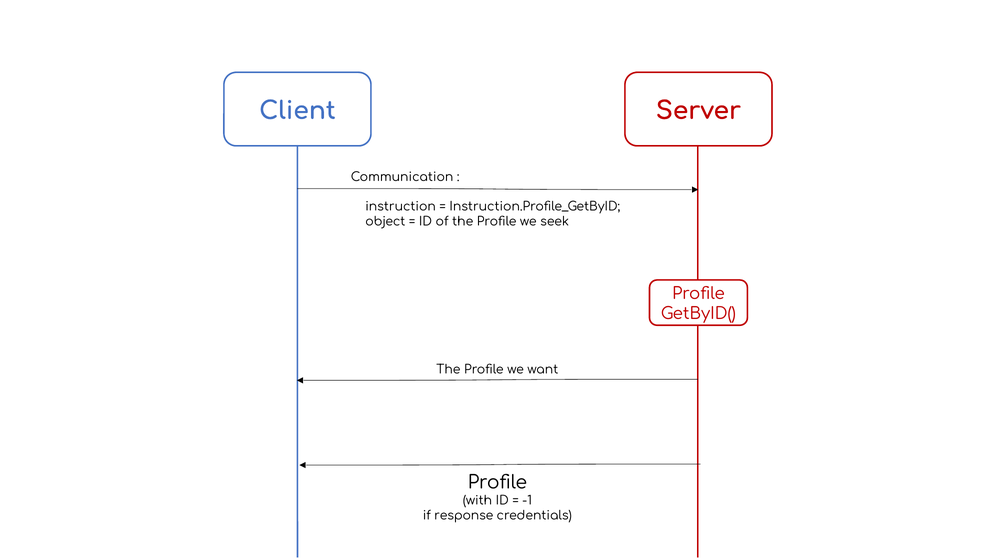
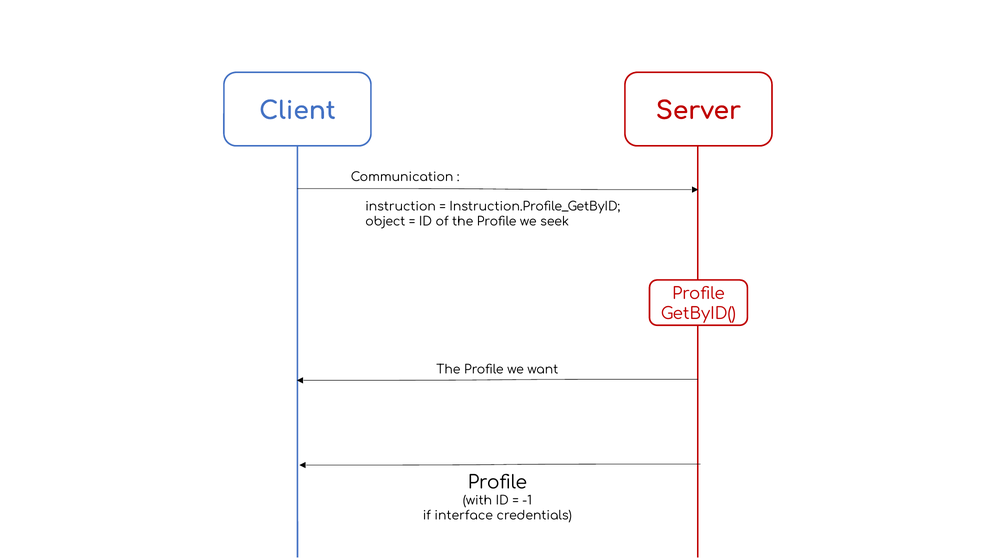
response: response -> interface (464, 516)
